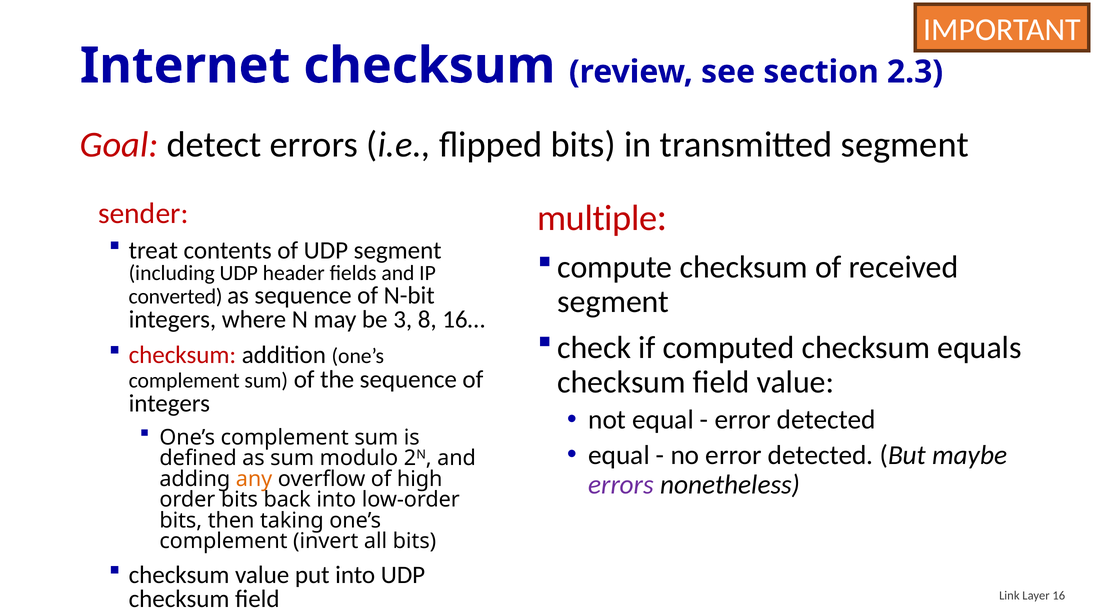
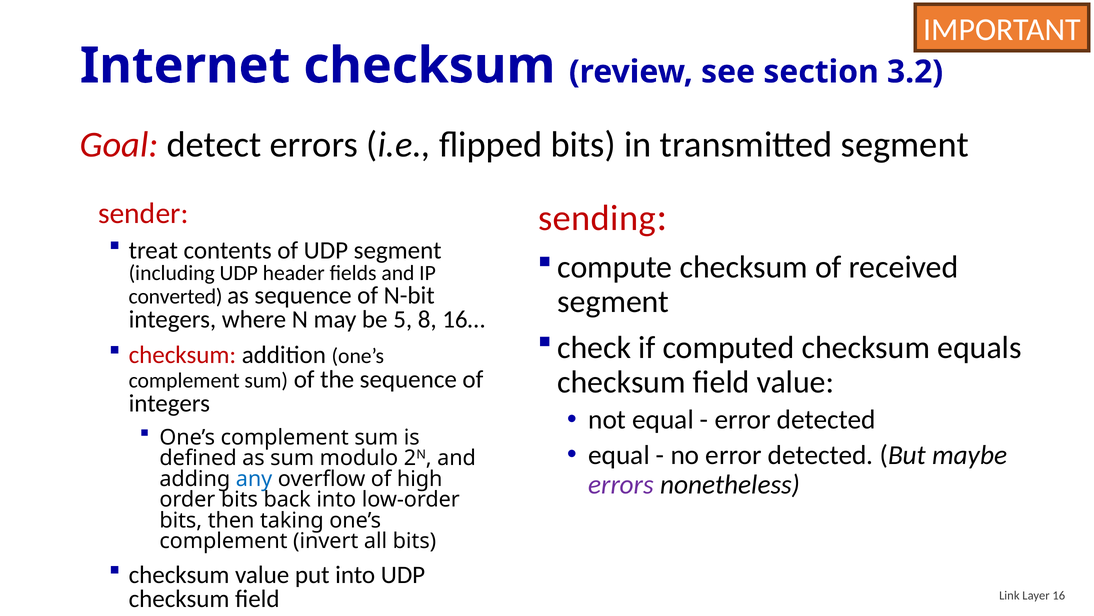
2.3: 2.3 -> 3.2 (915, 72)
multiple: multiple -> sending (597, 218)
3: 3 -> 5 (403, 319)
any colour: orange -> blue (254, 478)
